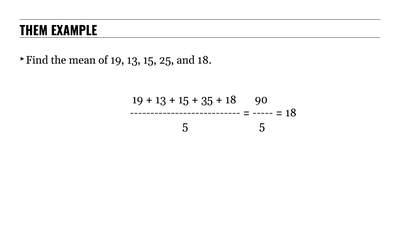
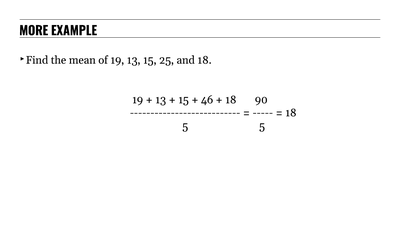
THEM: THEM -> MORE (34, 31)
35: 35 -> 46 (207, 100)
